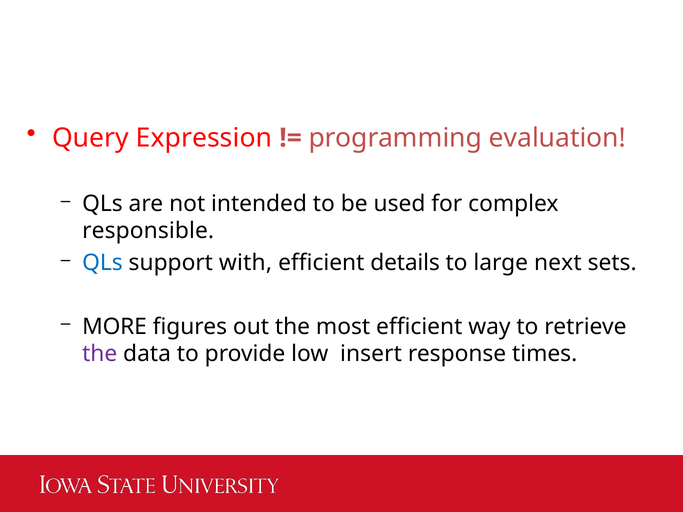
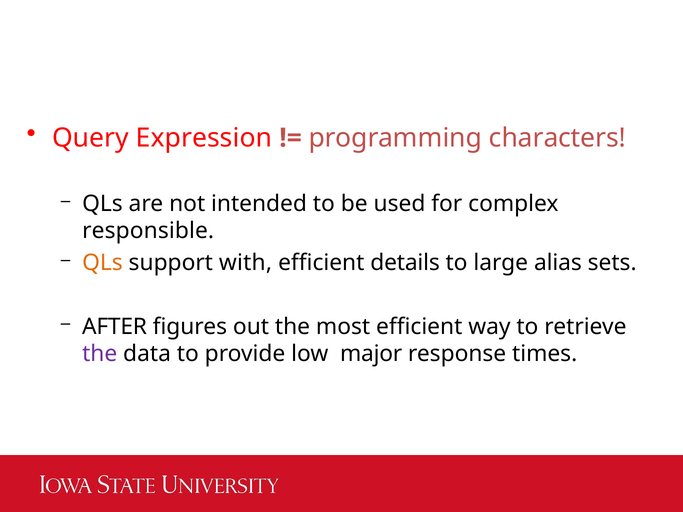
evaluation: evaluation -> characters (557, 138)
QLs colour: blue -> orange (102, 263)
next: next -> alias (558, 263)
MORE: MORE -> AFTER (115, 327)
insert: insert -> major (371, 354)
